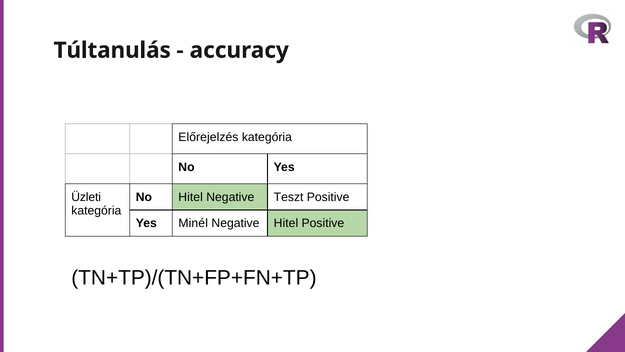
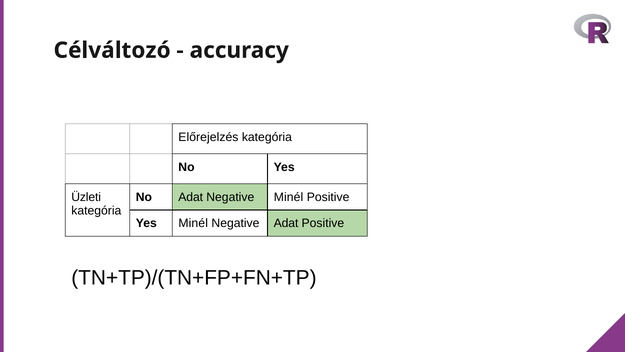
Túltanulás: Túltanulás -> Célváltozó (112, 50)
No Hitel: Hitel -> Adat (191, 197)
Negative Teszt: Teszt -> Minél (289, 197)
Negative Hitel: Hitel -> Adat (286, 223)
